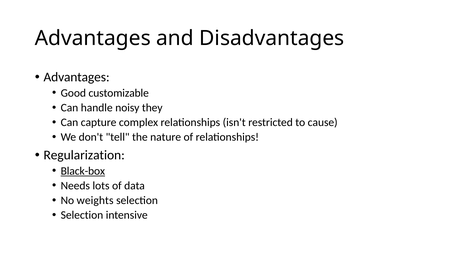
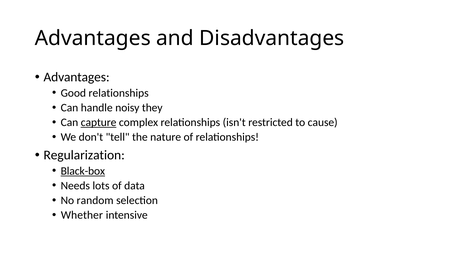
Good customizable: customizable -> relationships (119, 93)
capture underline: none -> present (99, 123)
weights: weights -> random (95, 201)
Selection: Selection -> Whether (82, 216)
